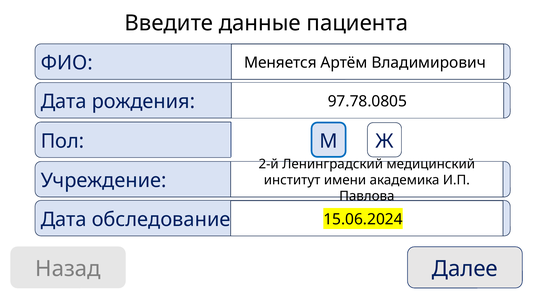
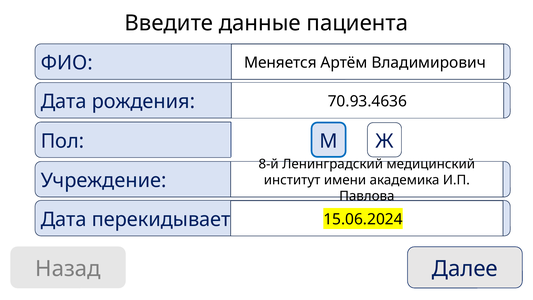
97.78.0805: 97.78.0805 -> 70.93.4636 (367, 101)
2-й: 2-й -> 8-й (269, 164)
обследование: обследование -> перекидывает (164, 219)
